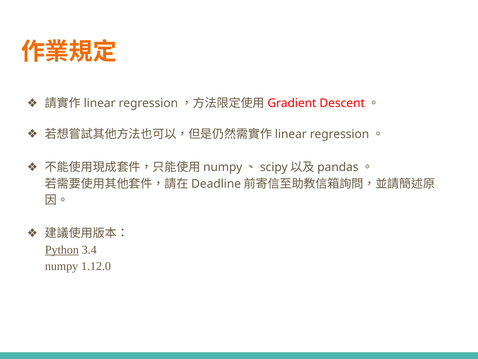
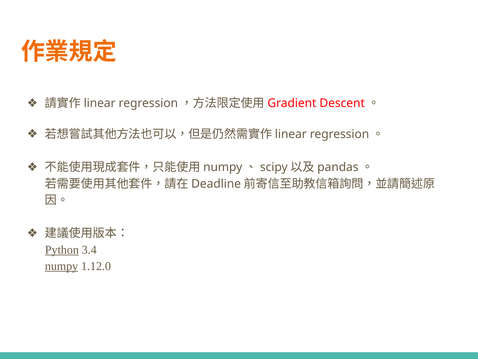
numpy underline: none -> present (62, 266)
